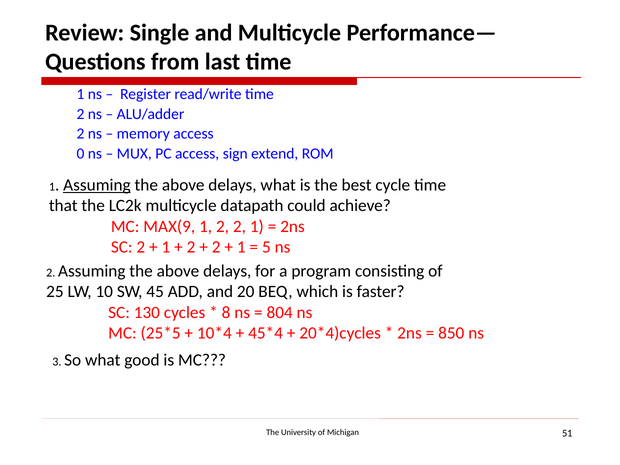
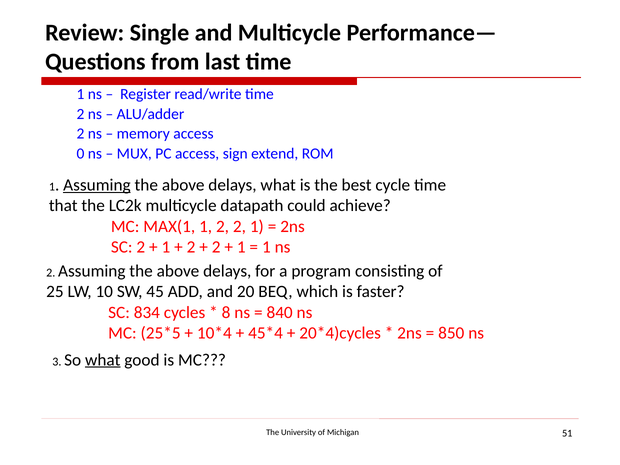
MAX(9: MAX(9 -> MAX(1 (169, 226)
5: 5 -> 1 (266, 247)
130: 130 -> 834 (147, 312)
804: 804 -> 840 (280, 312)
what underline: none -> present (103, 360)
